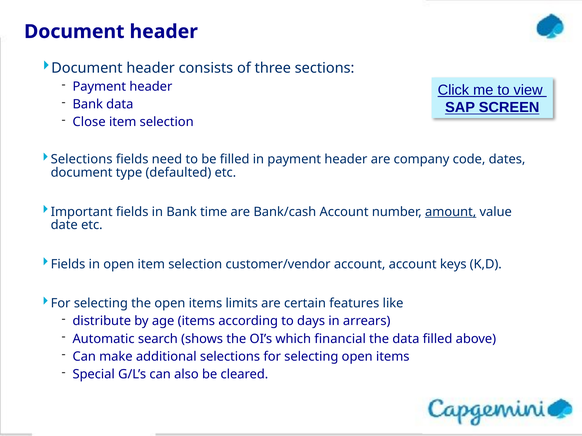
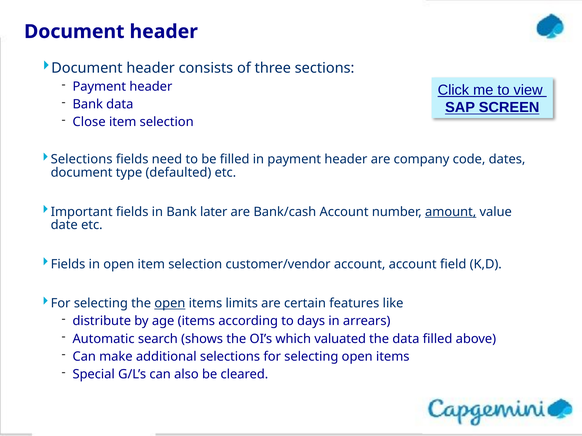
time: time -> later (214, 212)
keys: keys -> field (453, 264)
open underline: none -> present (170, 304)
financial: financial -> valuated (340, 339)
